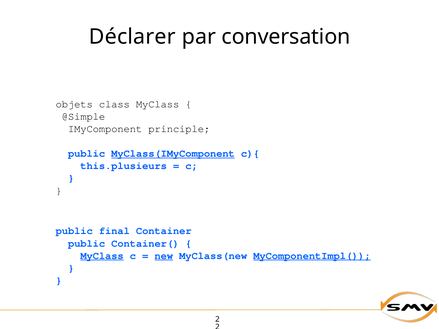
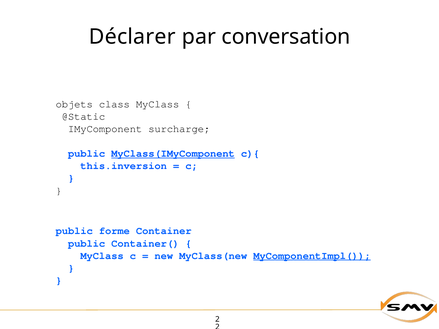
@Simple: @Simple -> @Static (84, 117)
principle: principle -> surcharge (179, 129)
this.plusieurs: this.plusieurs -> this.inversion (124, 166)
final: final -> forme (114, 231)
MyClass underline: present -> none (102, 256)
new underline: present -> none (164, 256)
